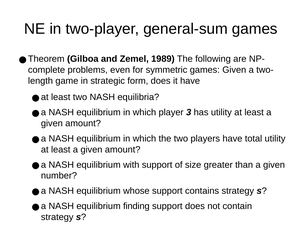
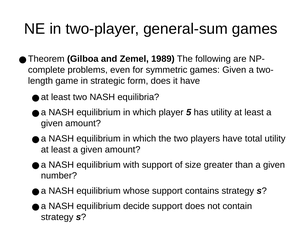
3: 3 -> 5 (189, 113)
finding: finding -> decide (136, 207)
